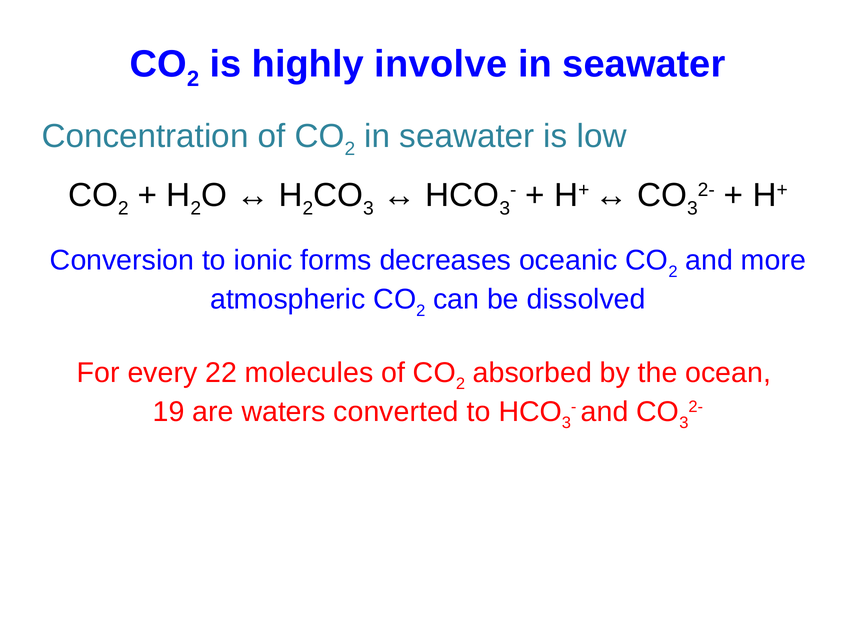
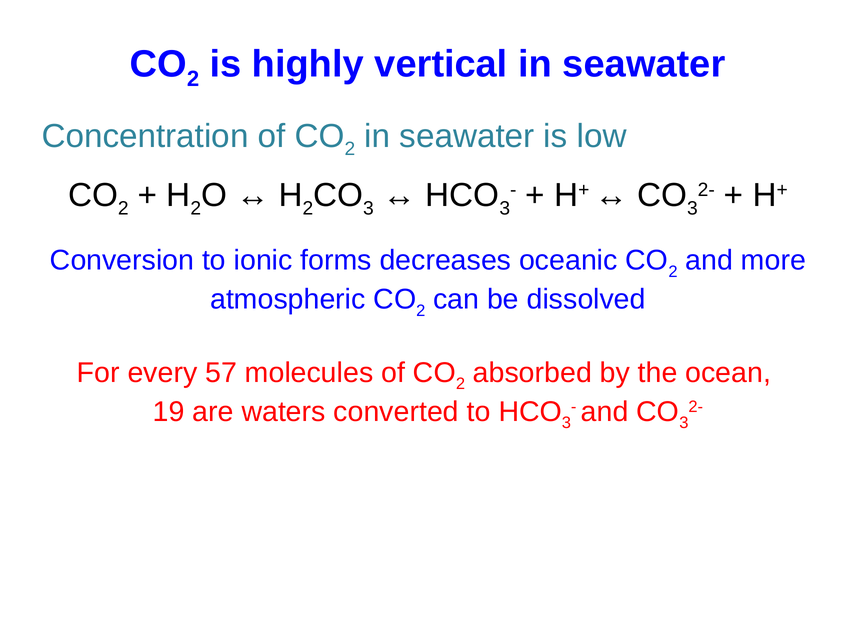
involve: involve -> vertical (441, 64)
22: 22 -> 57 (221, 373)
